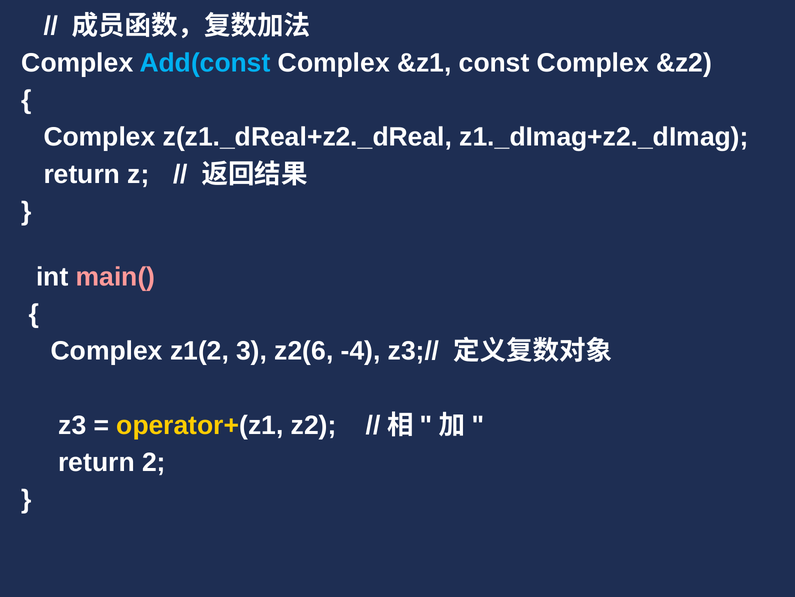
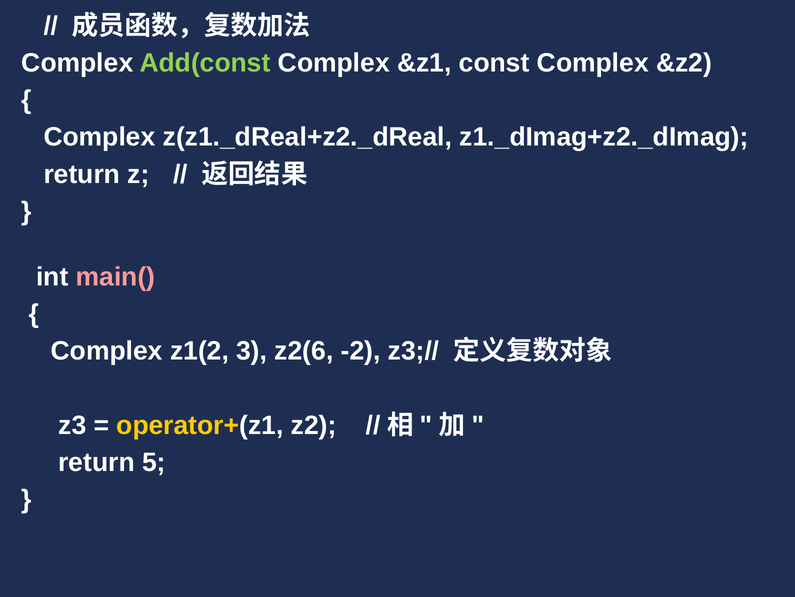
Add(const colour: light blue -> light green (205, 63)
-4: -4 -> -2 (361, 351)
2: 2 -> 5 (154, 462)
